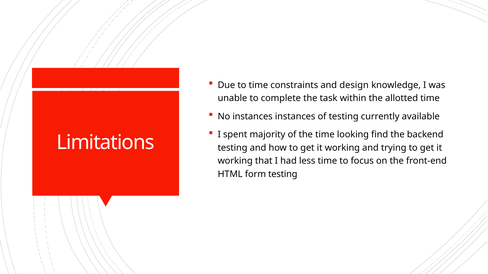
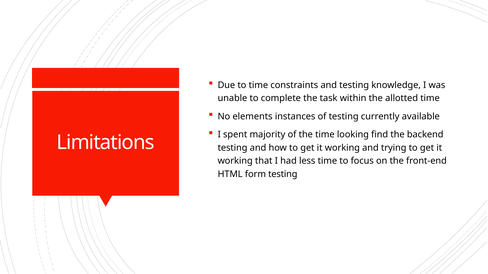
and design: design -> testing (354, 85)
No instances: instances -> elements (253, 117)
